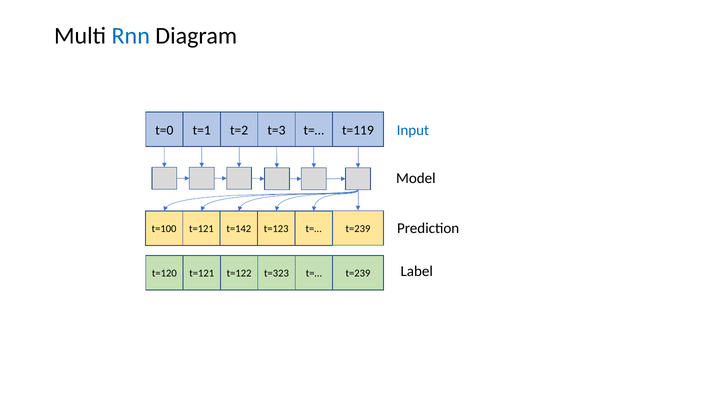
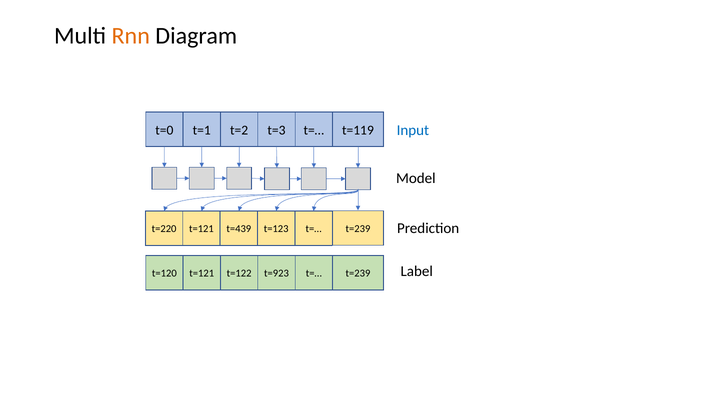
Rnn colour: blue -> orange (131, 36)
t=100: t=100 -> t=220 (164, 229)
t=142: t=142 -> t=439 (239, 229)
t=323: t=323 -> t=923 (276, 274)
